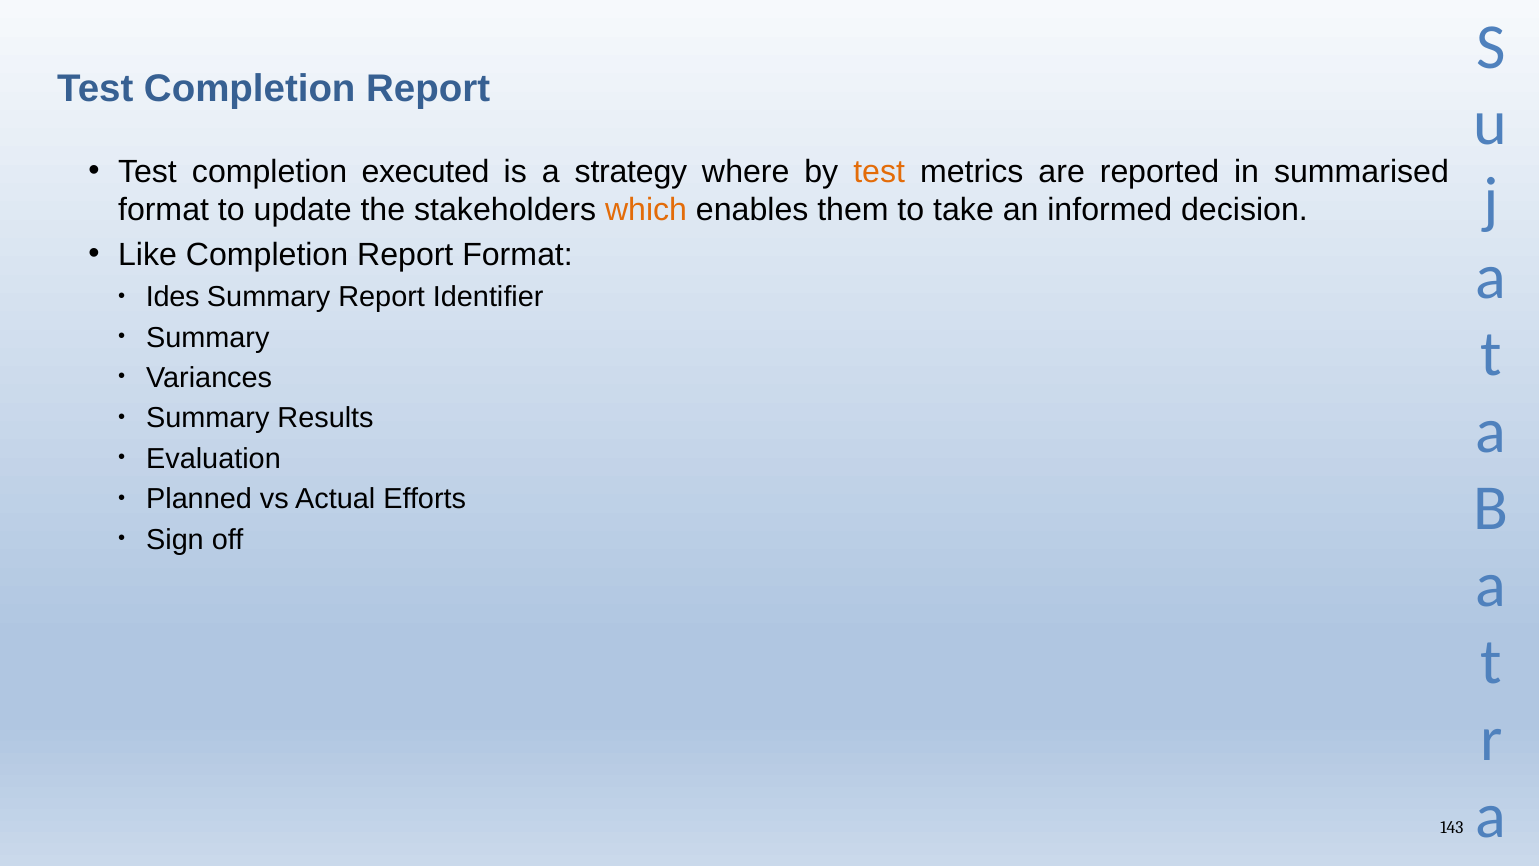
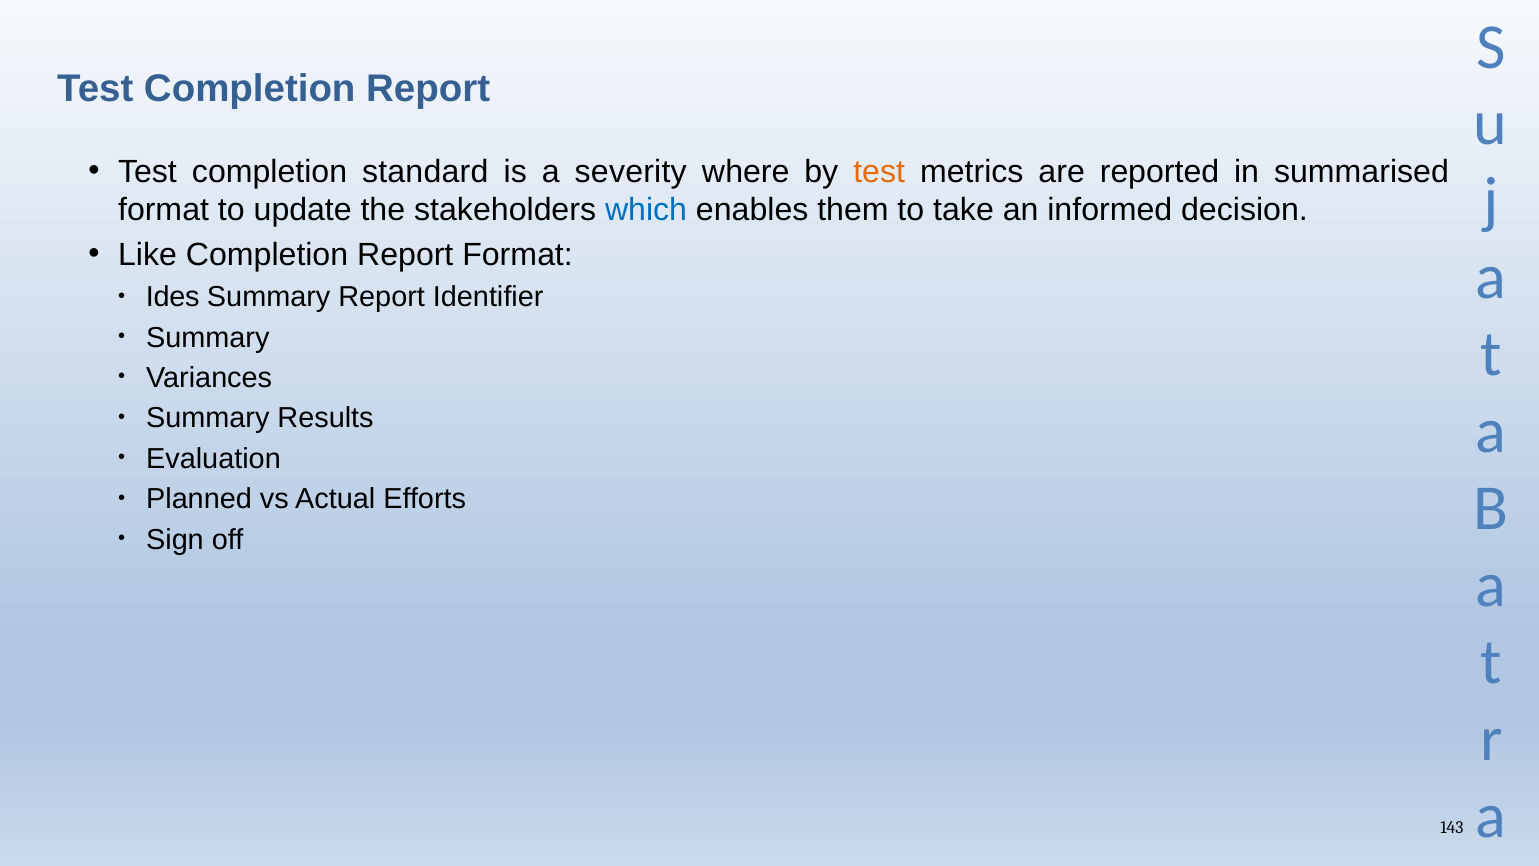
executed: executed -> standard (425, 172)
strategy: strategy -> severity (631, 172)
which colour: orange -> blue (646, 210)
